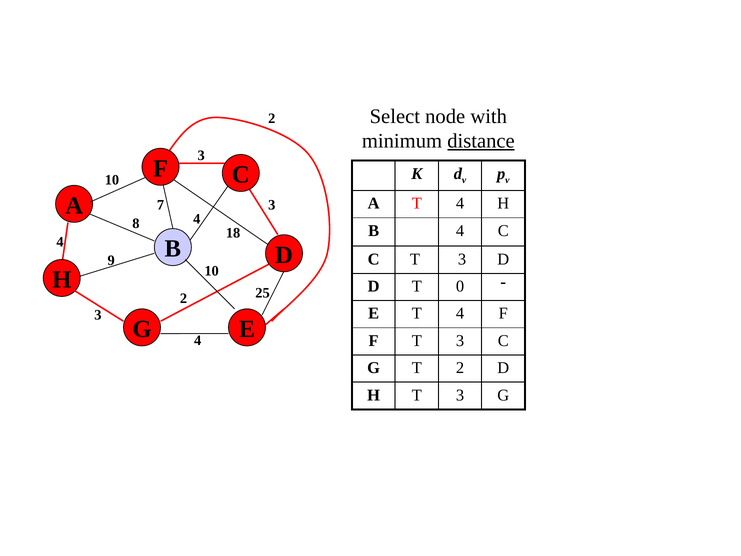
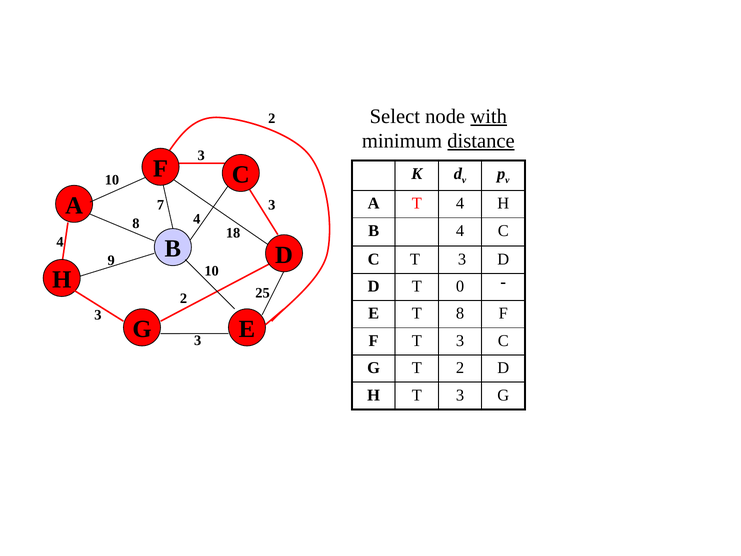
with underline: none -> present (489, 116)
E T 4: 4 -> 8 (460, 313)
G 4: 4 -> 3 (198, 341)
